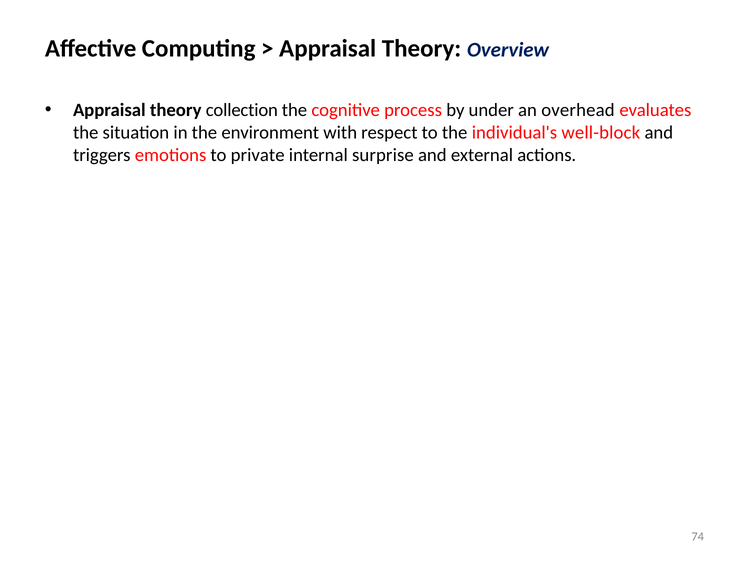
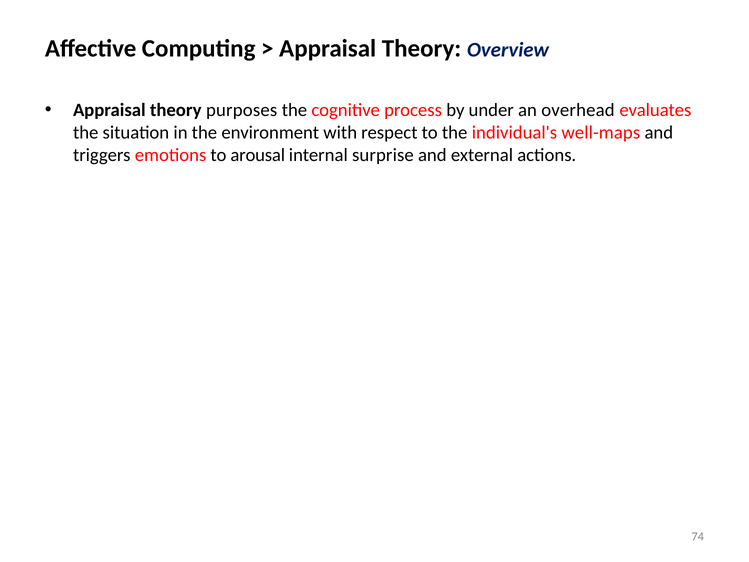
collection: collection -> purposes (242, 110)
well-block: well-block -> well-maps (601, 132)
private: private -> arousal (258, 155)
